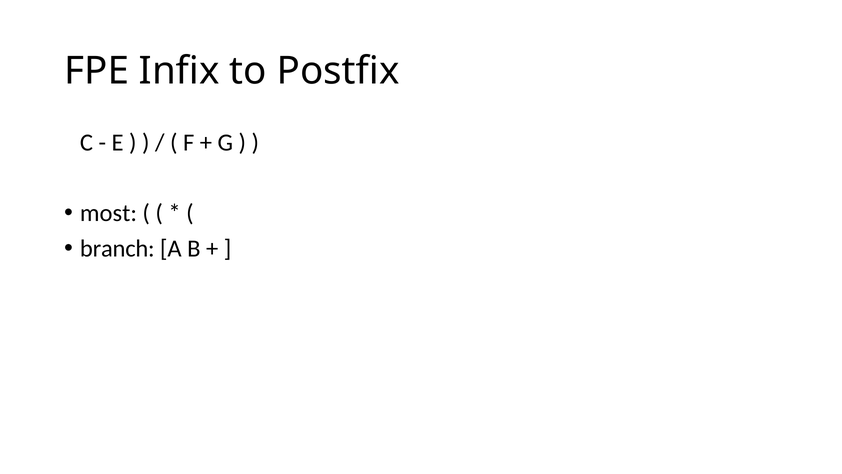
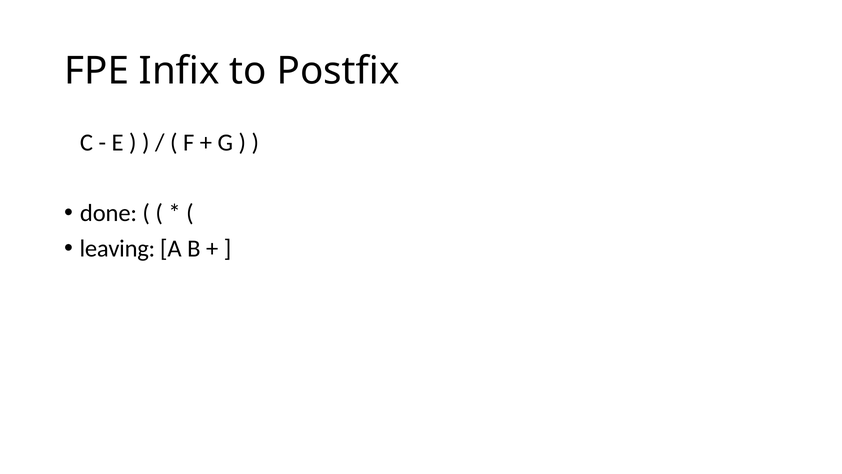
most: most -> done (109, 213)
branch: branch -> leaving (117, 248)
